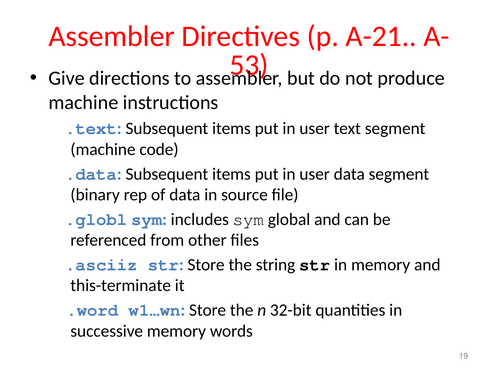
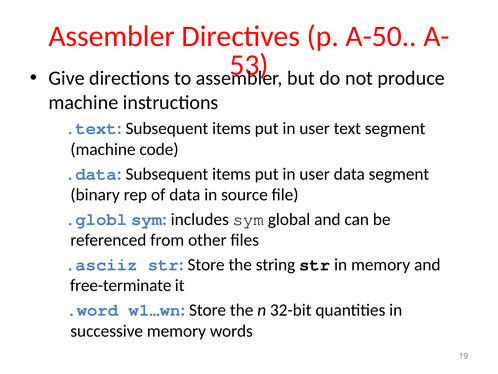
A-21: A-21 -> A-50 (381, 36)
this-terminate: this-terminate -> free-terminate (121, 285)
